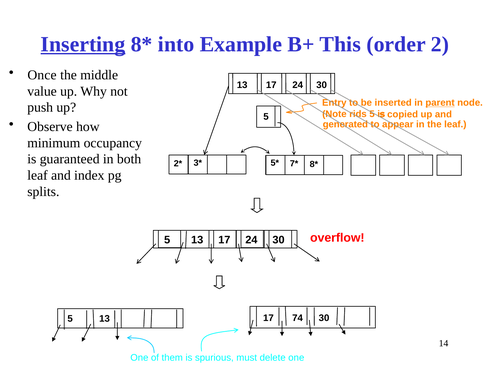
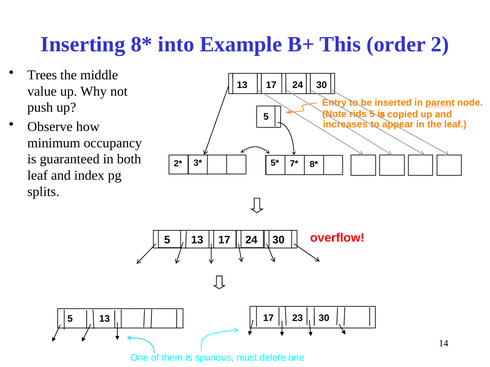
Inserting underline: present -> none (83, 44)
Once: Once -> Trees (42, 75)
generated: generated -> increases (345, 124)
74: 74 -> 23 (298, 318)
